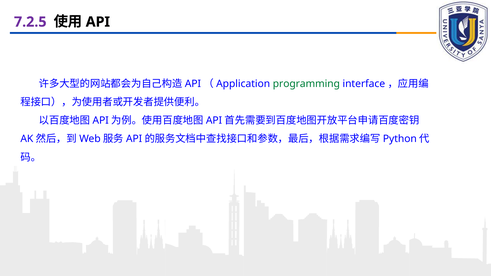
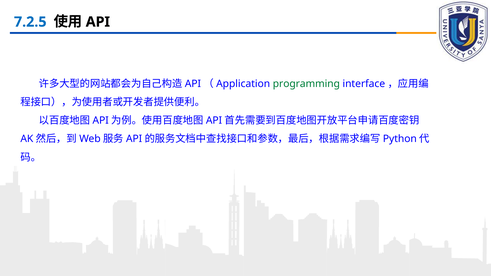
7.2.5 colour: purple -> blue (30, 22)
